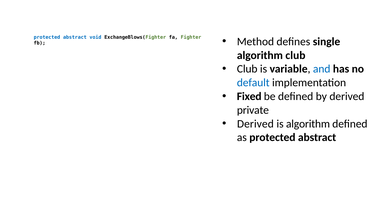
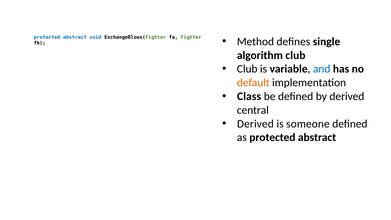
default colour: blue -> orange (253, 83)
Fixed: Fixed -> Class (249, 96)
private: private -> central (253, 110)
is algorithm: algorithm -> someone (308, 124)
